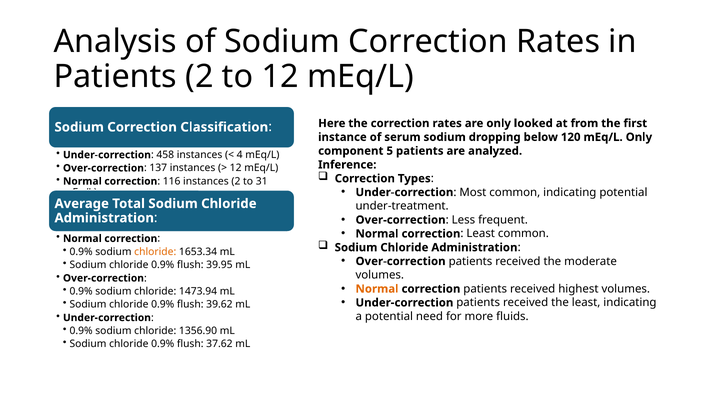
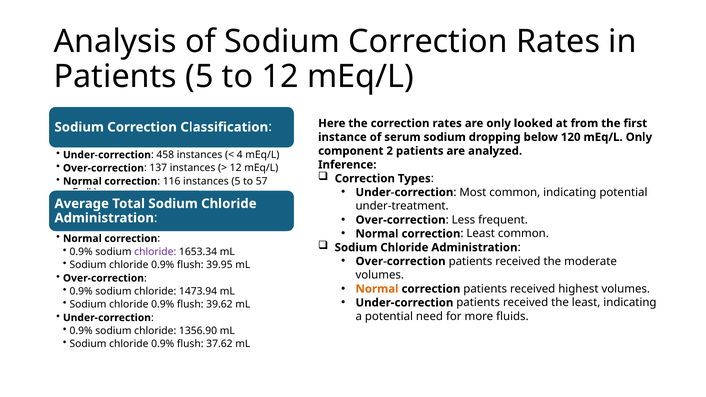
Patients 2: 2 -> 5 (199, 77)
5: 5 -> 2 (390, 151)
2: 2 -> 5 (236, 181)
31: 31 -> 57 (262, 181)
chloride colour: orange -> purple (155, 252)
